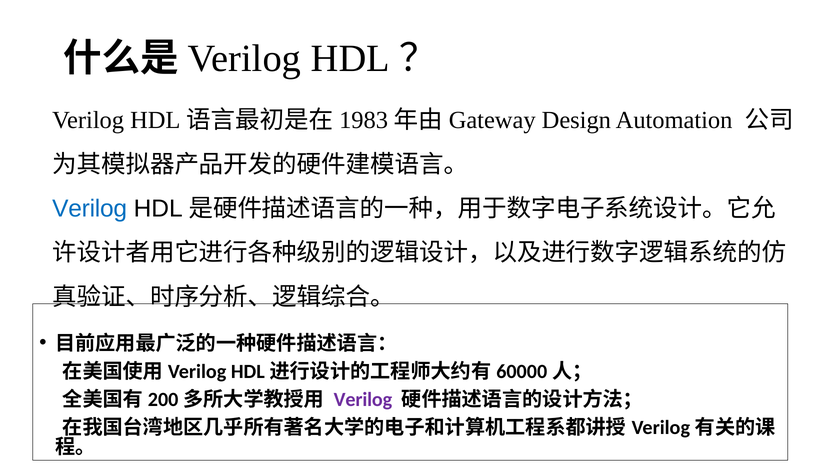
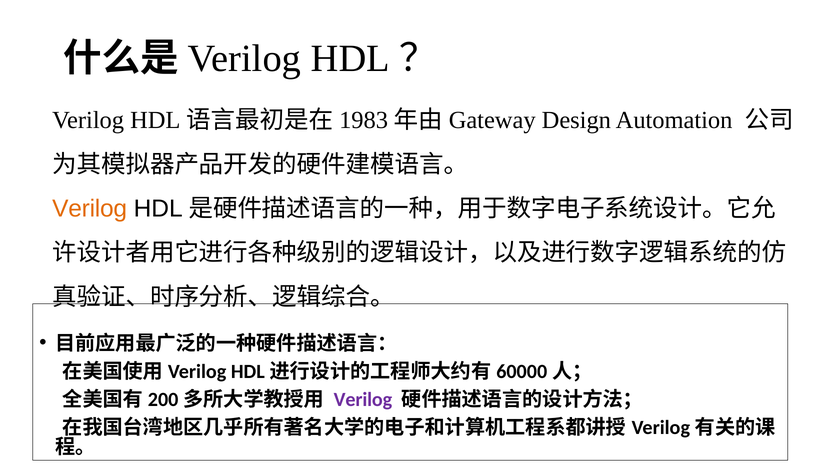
Verilog colour: blue -> orange (90, 208)
